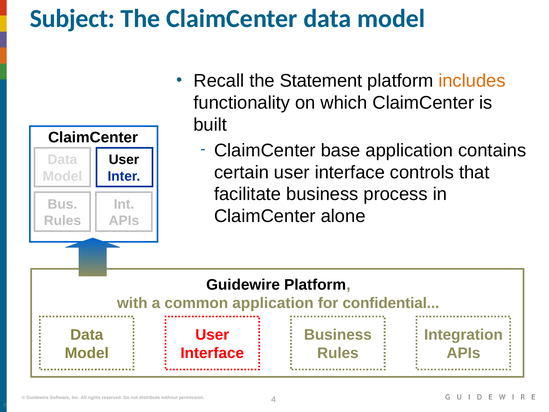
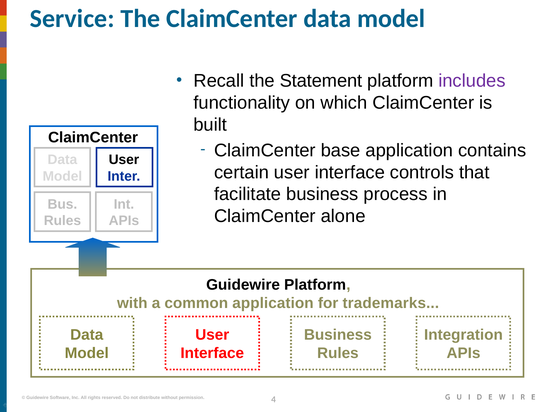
Subject: Subject -> Service (72, 19)
includes colour: orange -> purple (472, 81)
confidential: confidential -> trademarks (391, 303)
